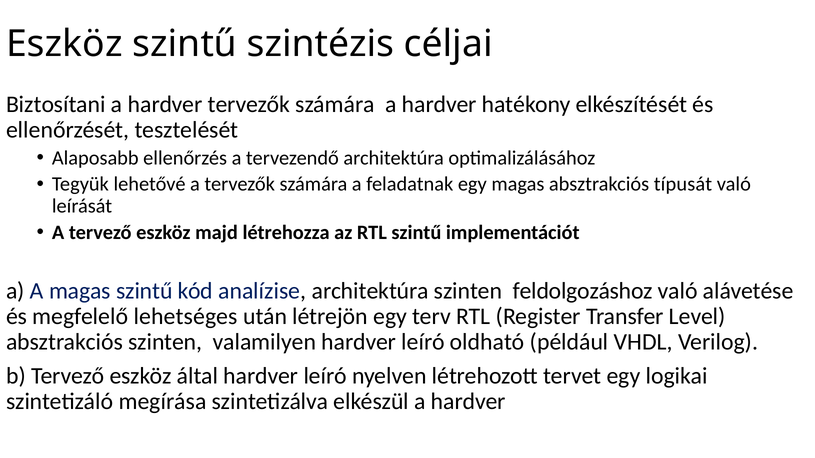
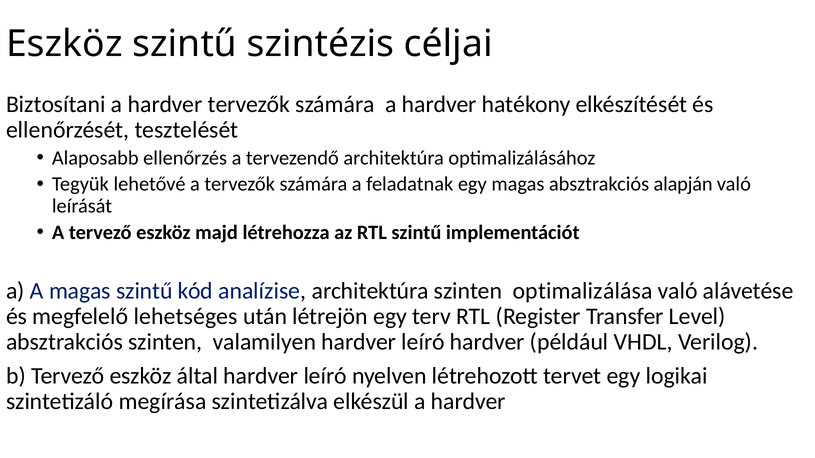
típusát: típusát -> alapján (683, 184)
feldolgozáshoz: feldolgozáshoz -> optimalizálása (583, 291)
leíró oldható: oldható -> hardver (487, 342)
